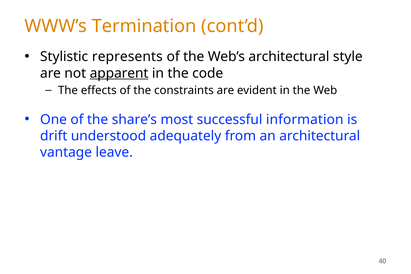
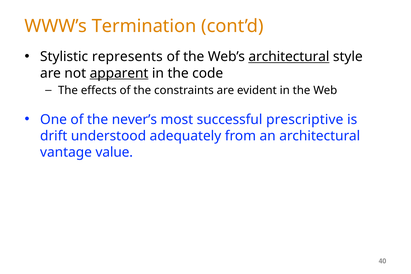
architectural underline: none -> present (289, 57)
share’s: share’s -> never’s (134, 120)
information: information -> prescriptive (305, 120)
leave: leave -> value (114, 152)
